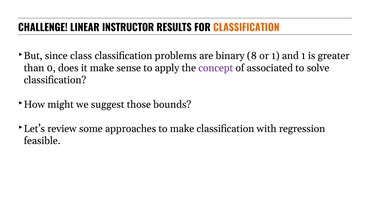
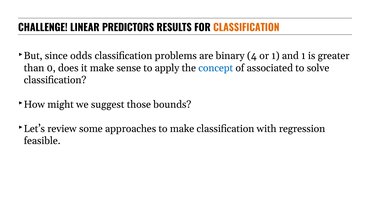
INSTRUCTOR: INSTRUCTOR -> PREDICTORS (128, 28)
class: class -> odds (81, 56)
8: 8 -> 4 (252, 56)
concept colour: purple -> blue (216, 68)
